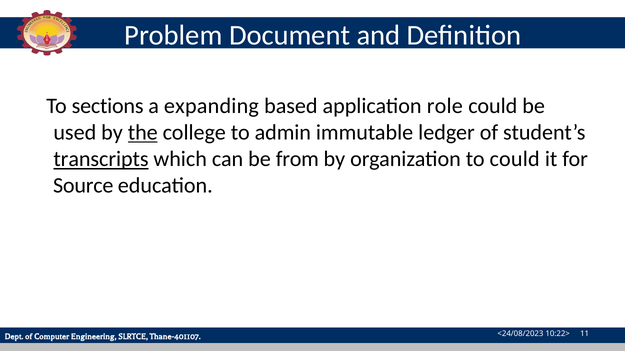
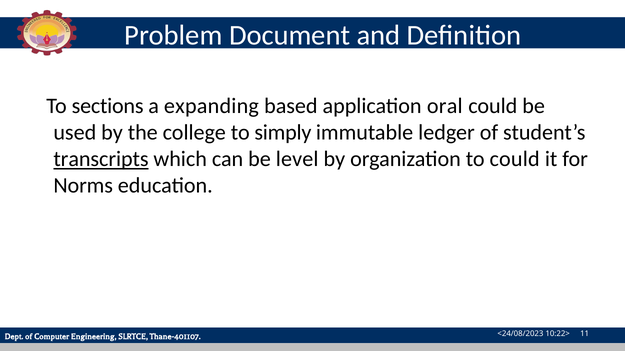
role: role -> oral (445, 106)
the underline: present -> none (143, 133)
admin: admin -> simply (283, 133)
from: from -> level (297, 159)
Source: Source -> Norms (83, 186)
